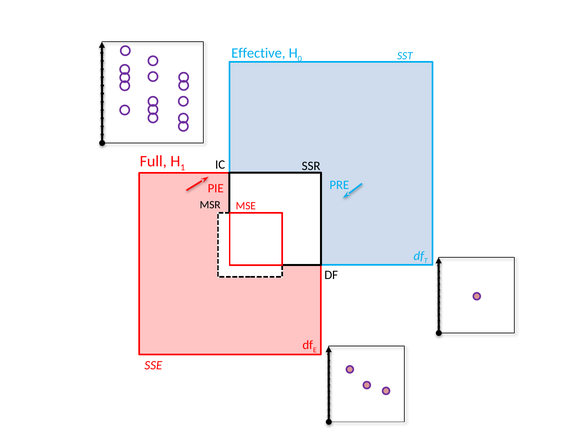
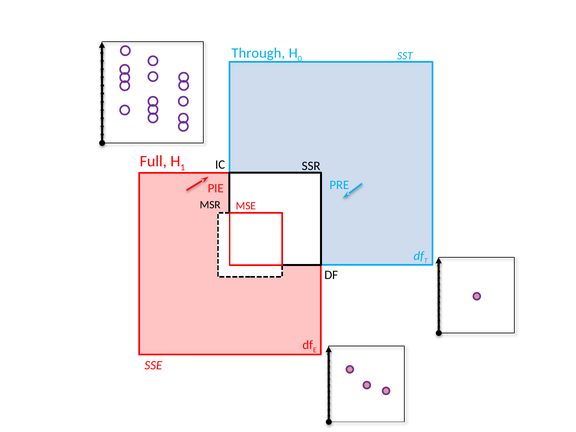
Effective: Effective -> Through (258, 53)
